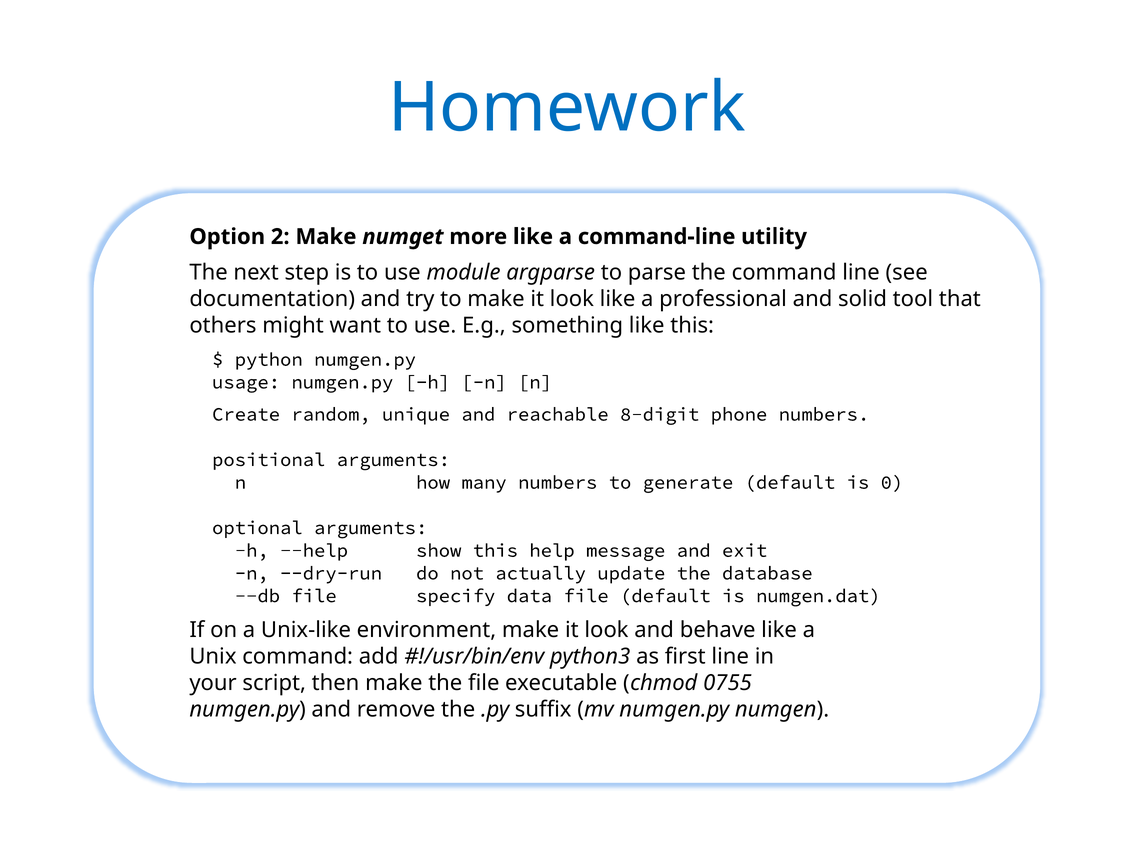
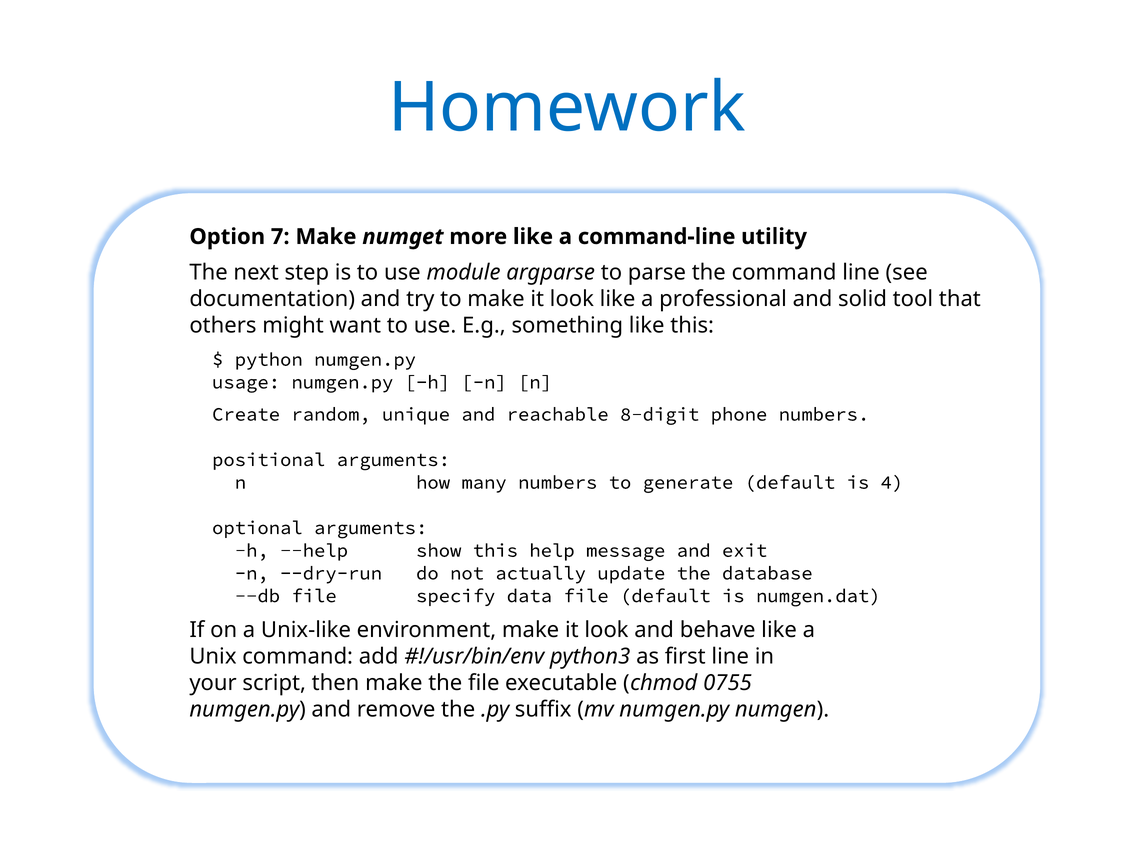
2: 2 -> 7 (280, 237)
0: 0 -> 4 (892, 482)
